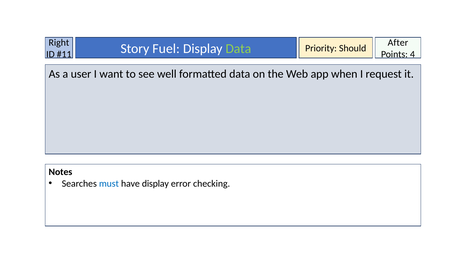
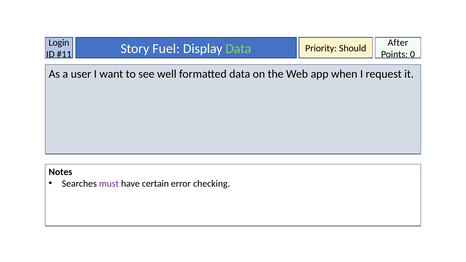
Right: Right -> Login (59, 43)
4: 4 -> 0 (413, 54)
must colour: blue -> purple (109, 184)
have display: display -> certain (155, 184)
